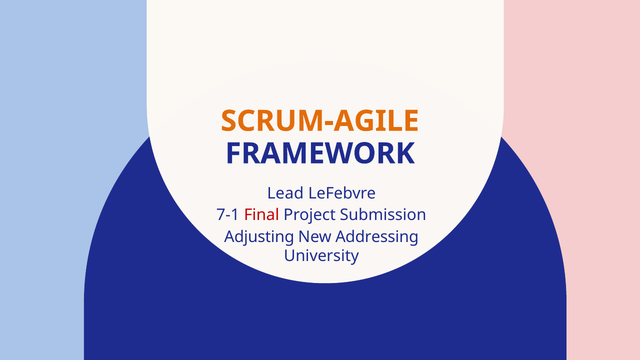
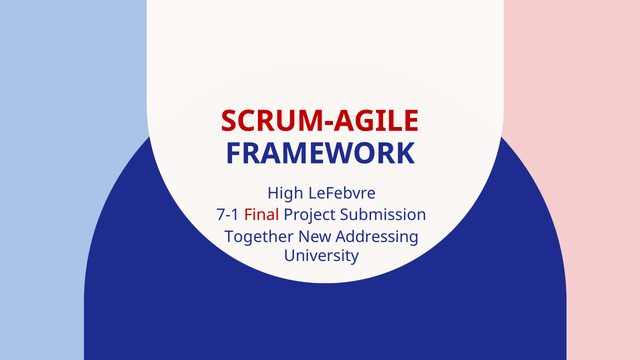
SCRUM-AGILE colour: orange -> red (320, 121)
Lead: Lead -> High (285, 194)
Adjusting: Adjusting -> Together (259, 237)
